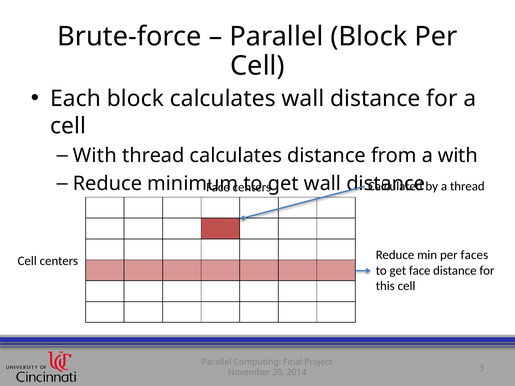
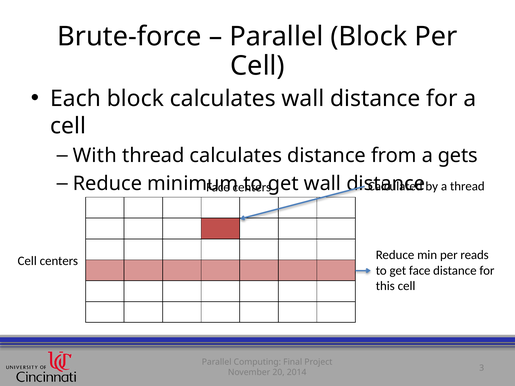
a with: with -> gets (458, 156)
faces: faces -> reads (475, 255)
